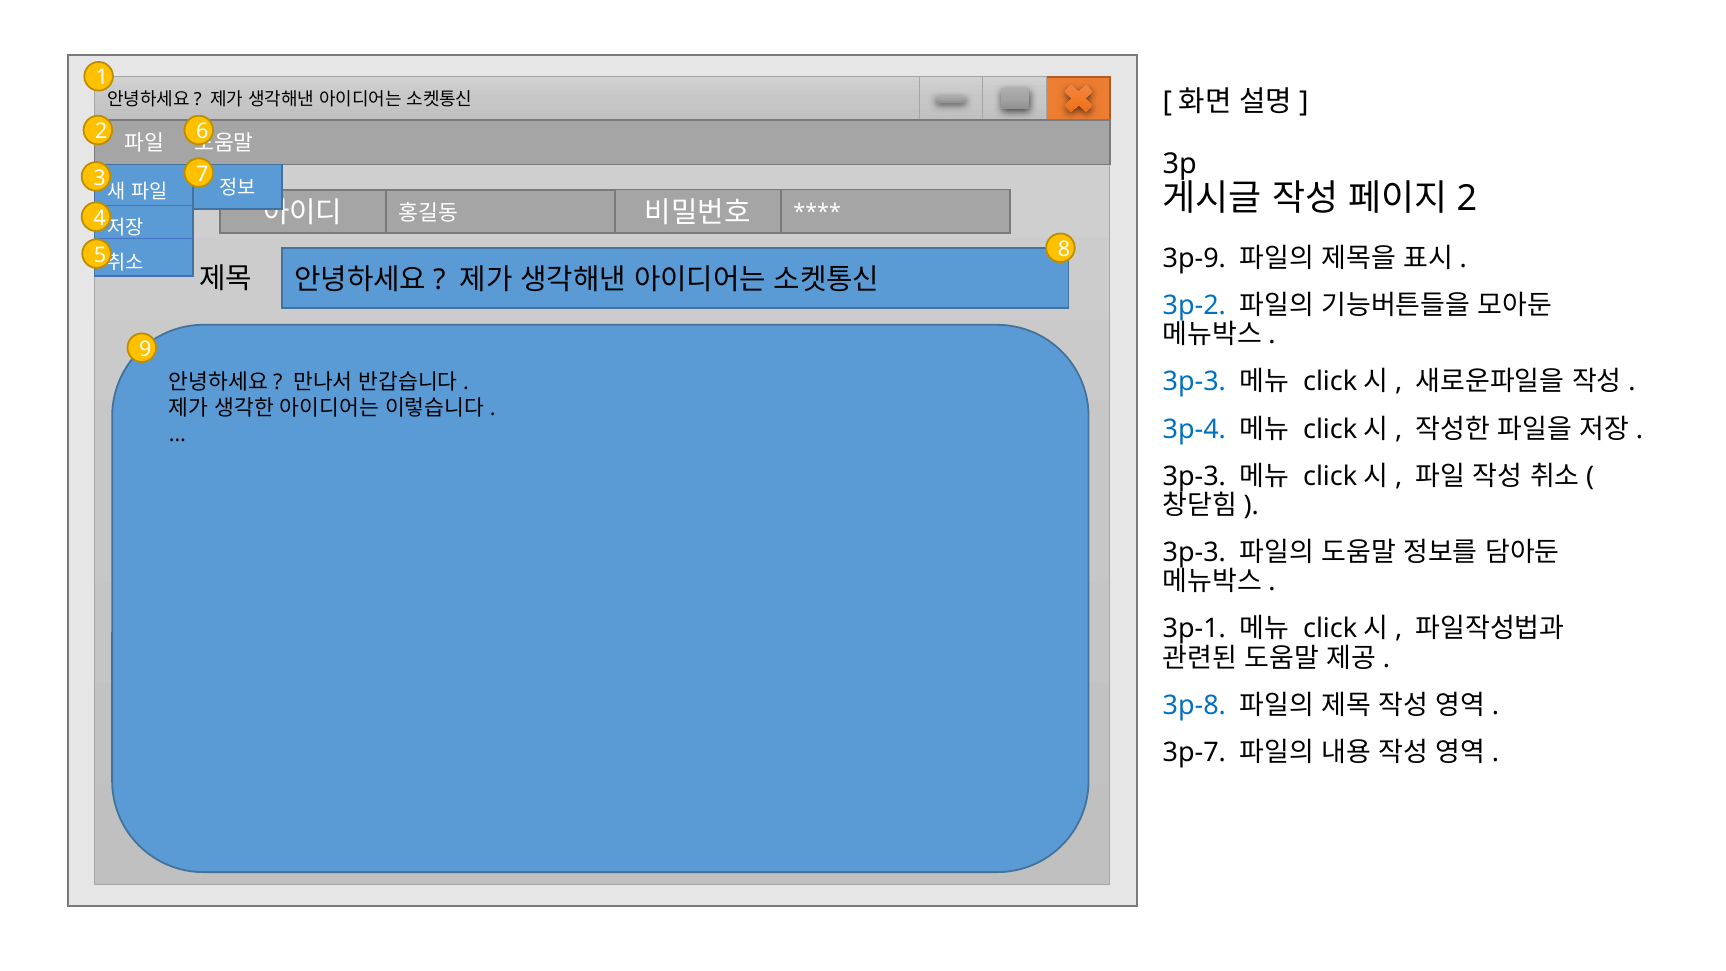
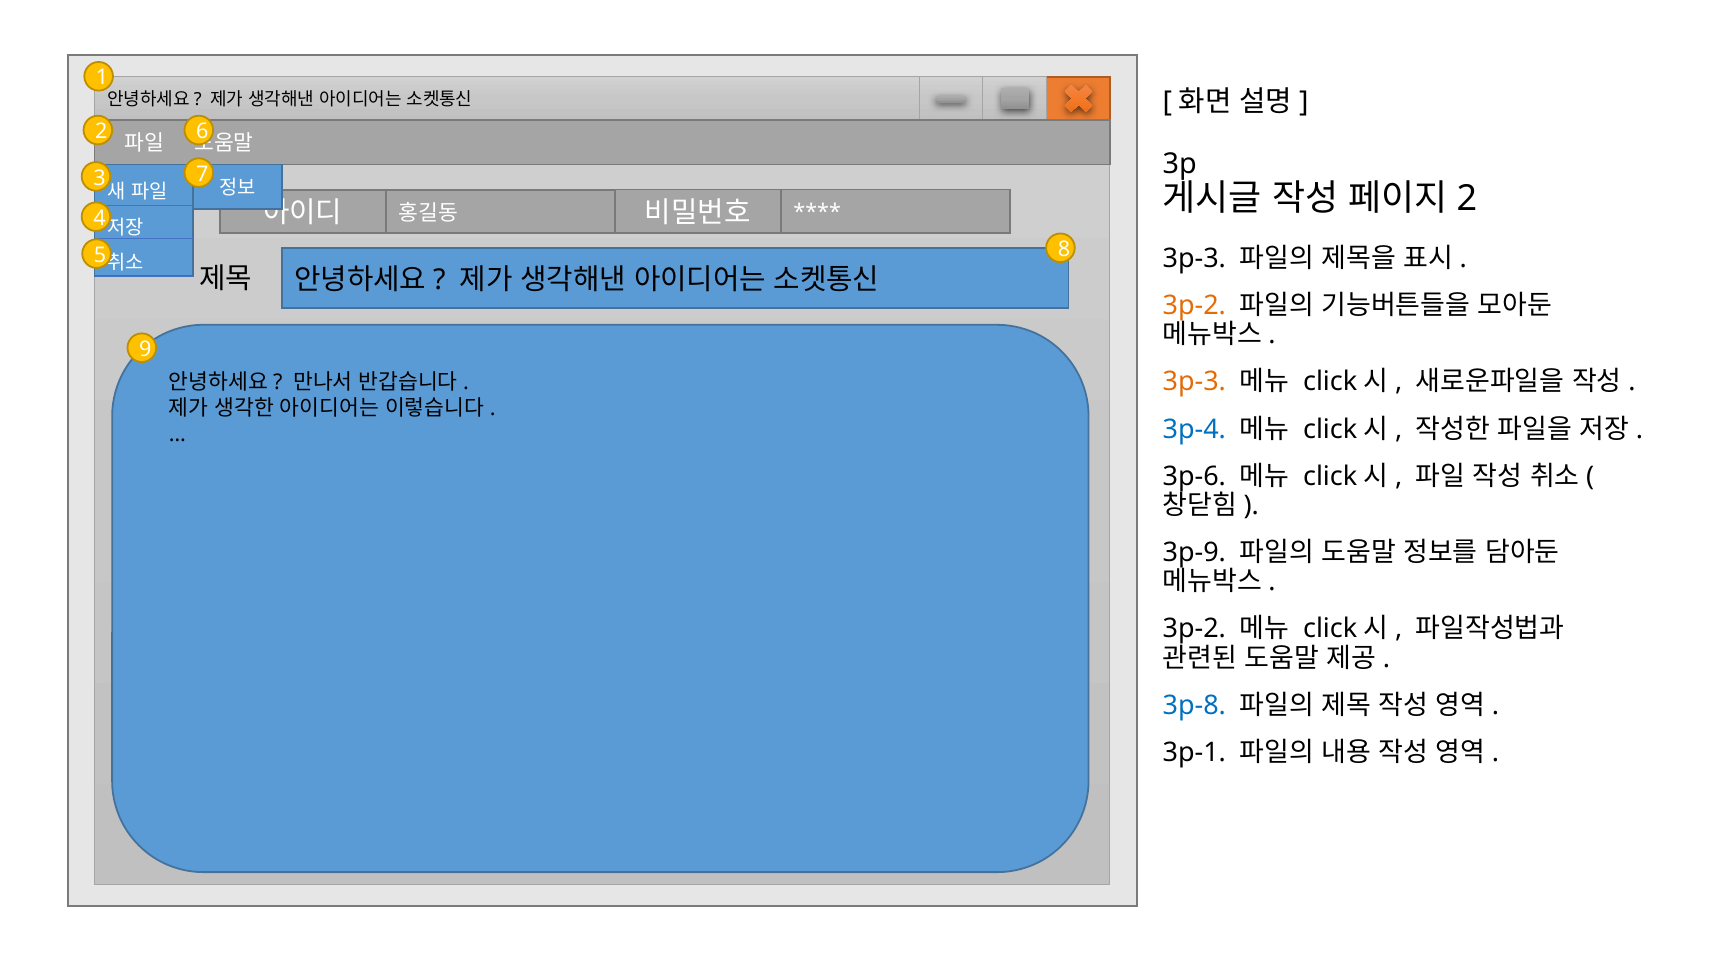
3p-9: 3p-9 -> 3p-3 (1194, 259)
3p-2 colour: blue -> orange (1194, 306)
3p-3 colour: blue -> orange (1194, 382)
3p-3: 3p-3 -> 3p-6 (1194, 476)
3p-3: 3p-3 -> 3p-9 (1194, 553)
3p-1: 3p-1 -> 3p-2 (1194, 629)
3p-7: 3p-7 -> 3p-1 (1194, 752)
